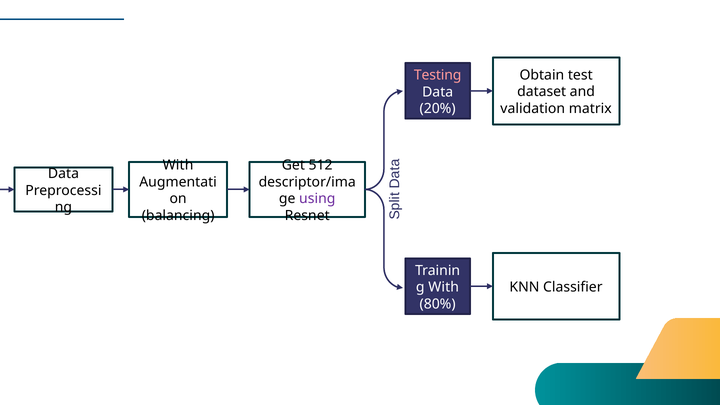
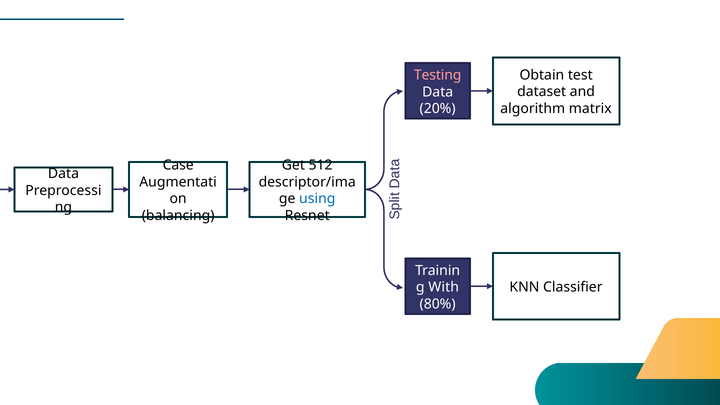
validation: validation -> algorithm (533, 109)
With: With -> Case (178, 165)
using colour: purple -> blue (317, 199)
